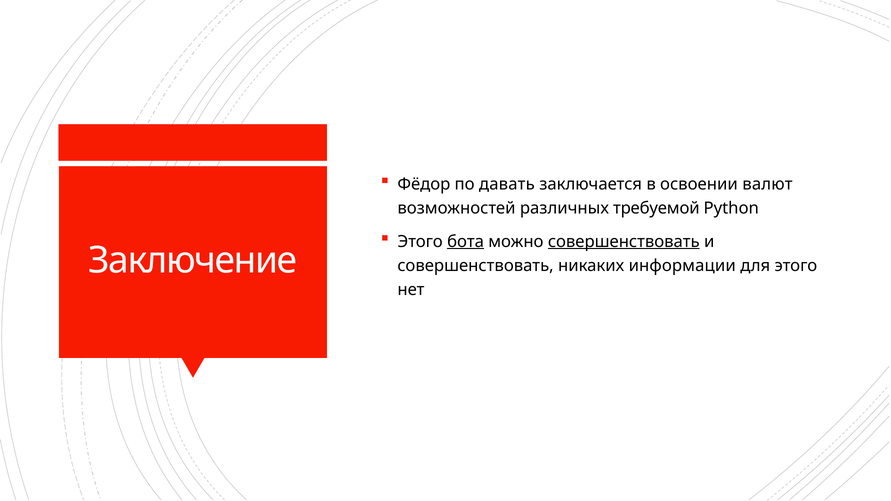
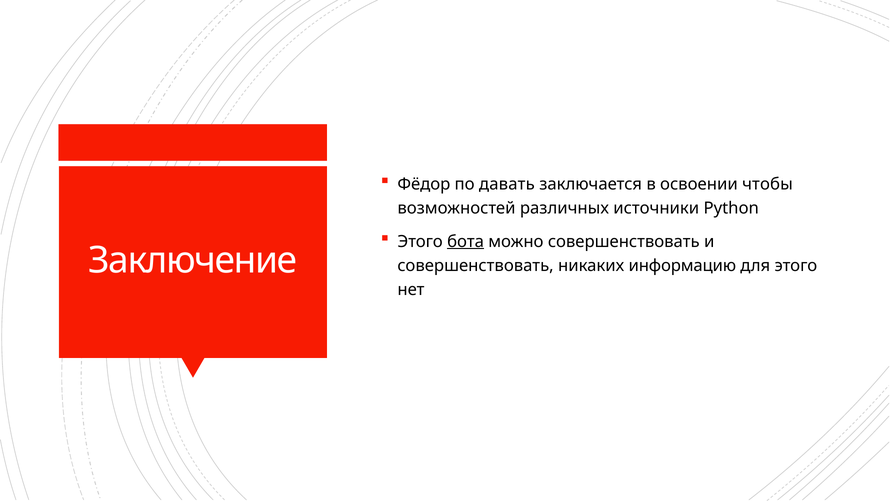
валют: валют -> чтобы (767, 184)
требуемой: требуемой -> источники (656, 208)
совершенствовать underline: present -> none (624, 242)
информации: информации -> информацию (682, 266)
